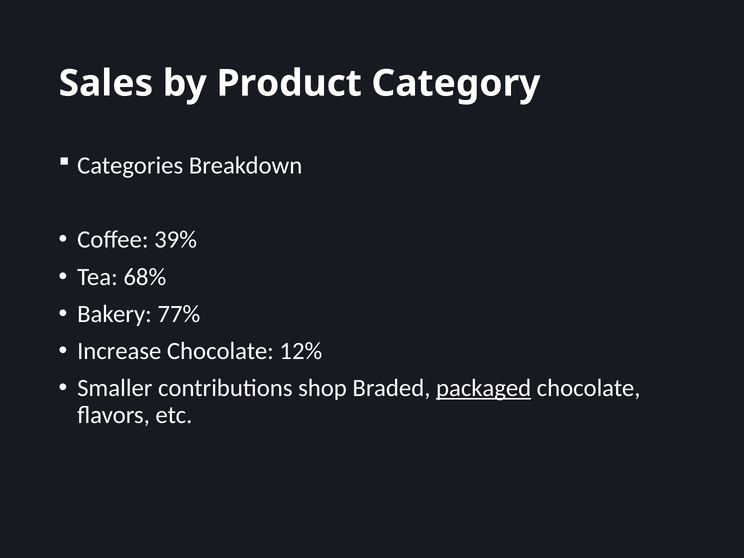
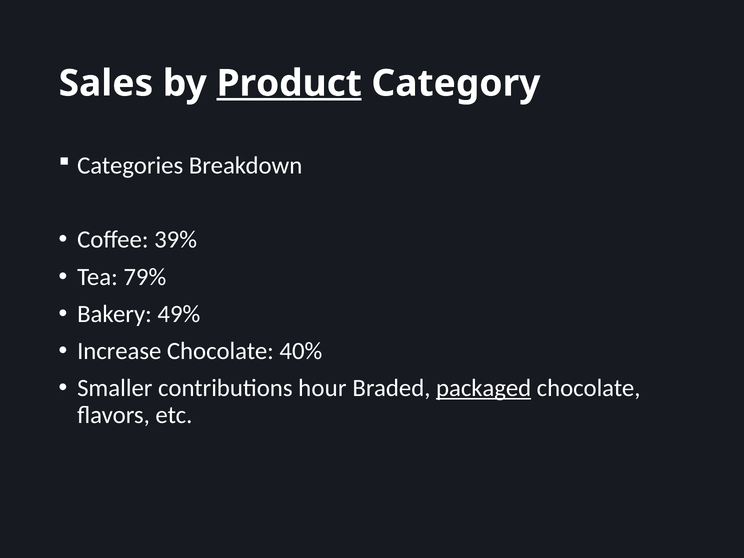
Product underline: none -> present (289, 83)
68%: 68% -> 79% (145, 277)
77%: 77% -> 49% (179, 314)
12%: 12% -> 40% (301, 351)
shop: shop -> hour (322, 388)
